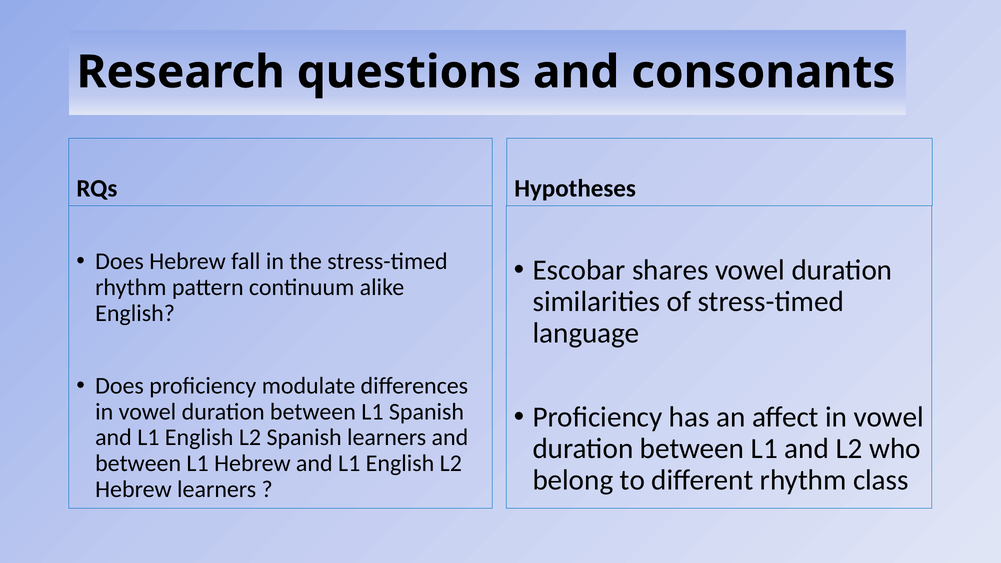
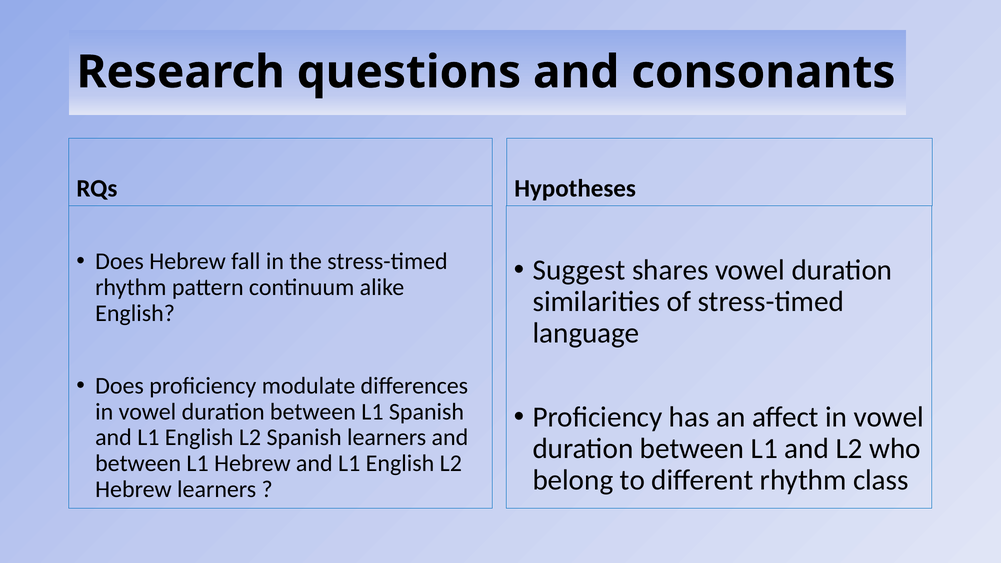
Escobar: Escobar -> Suggest (579, 270)
